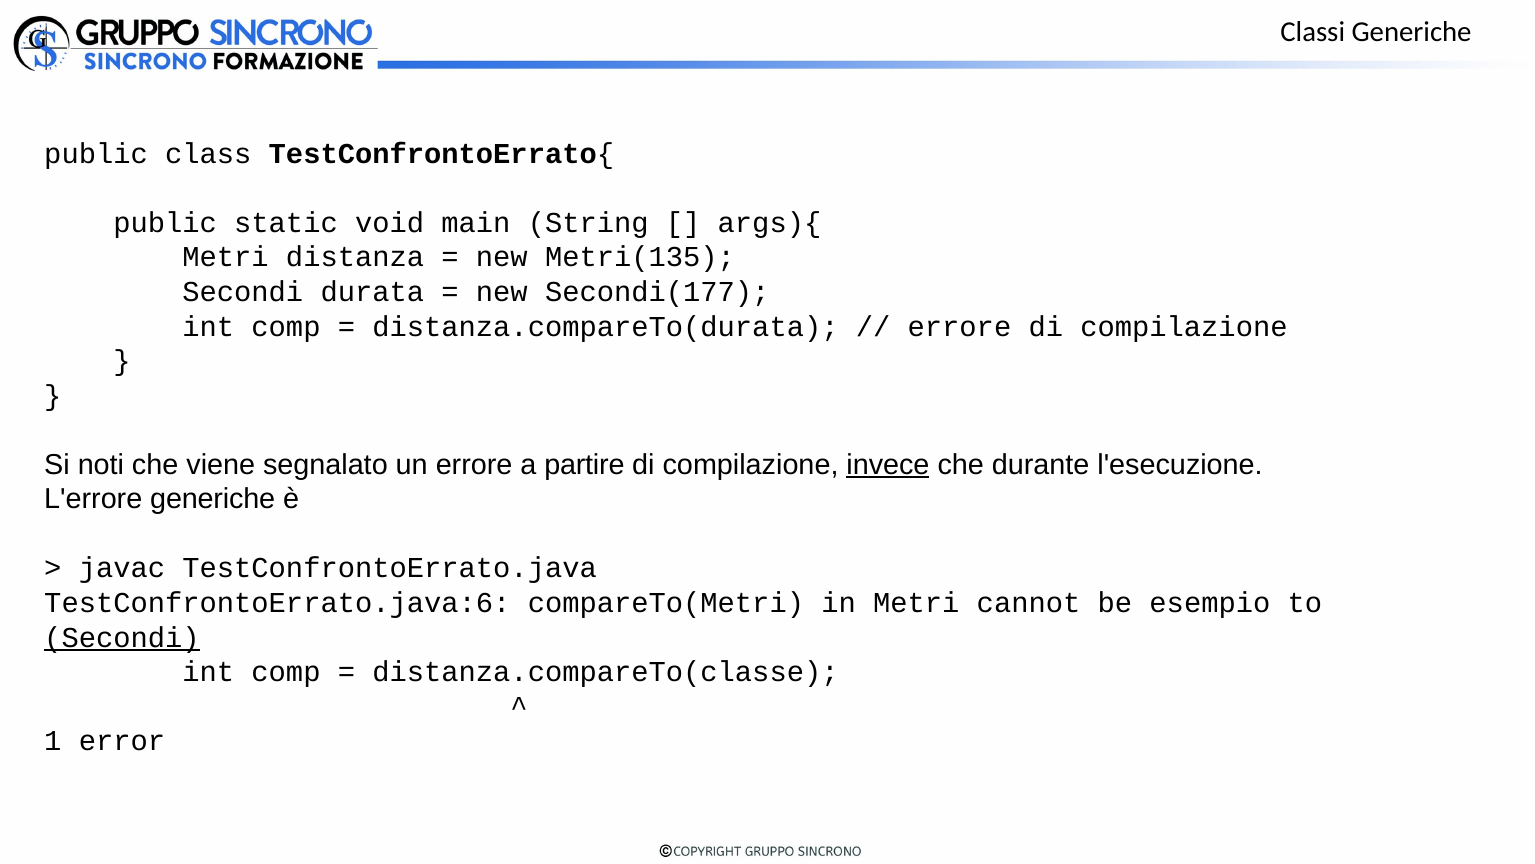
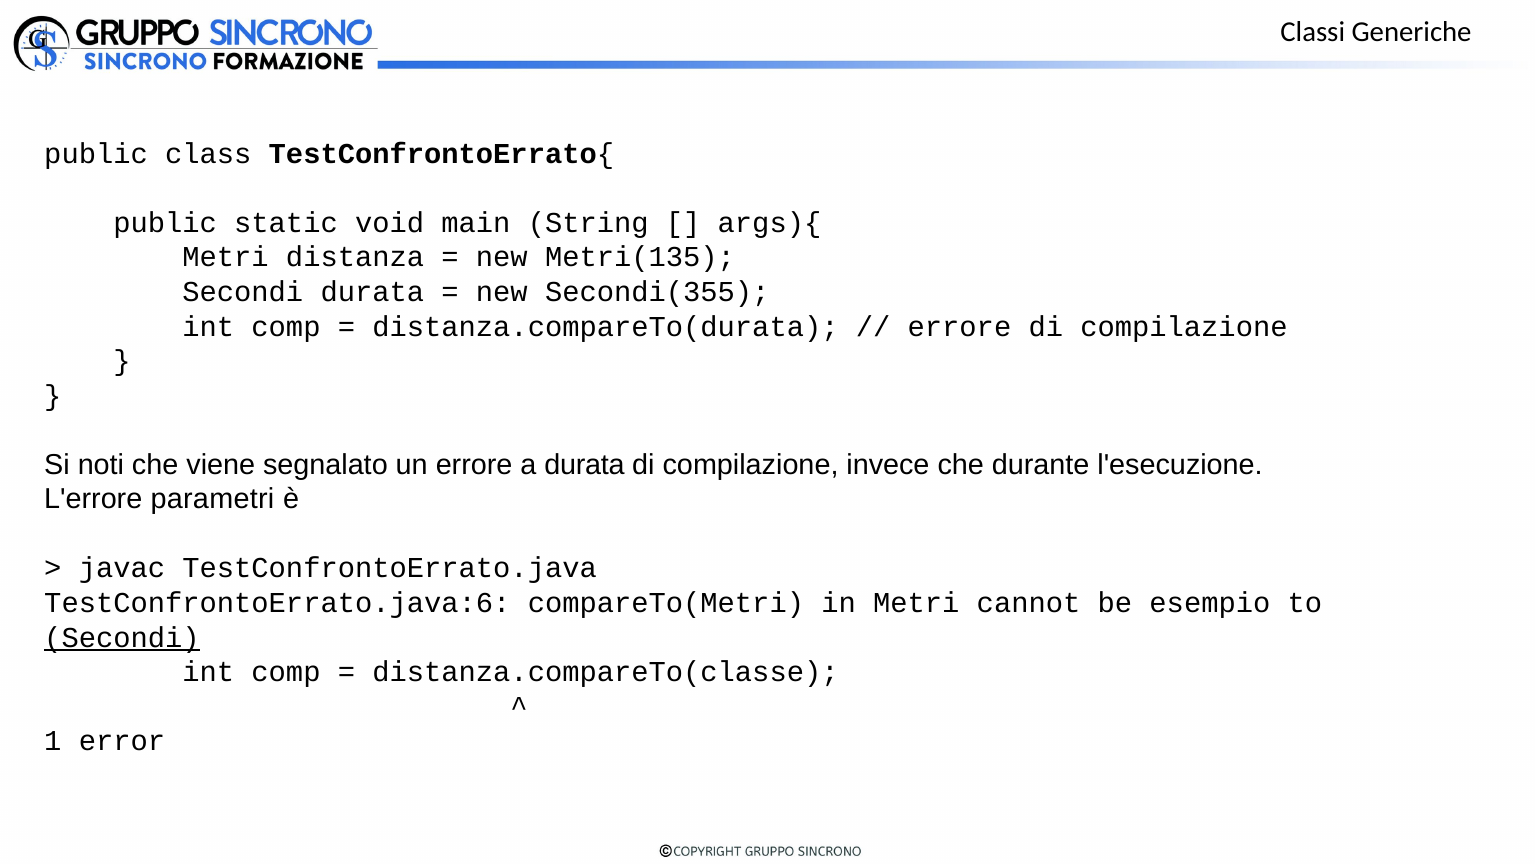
Secondi(177: Secondi(177 -> Secondi(355 (657, 292)
a partire: partire -> durata (584, 465)
invece underline: present -> none (888, 465)
L'errore generiche: generiche -> parametri (212, 499)
